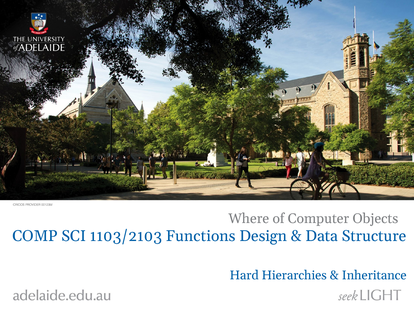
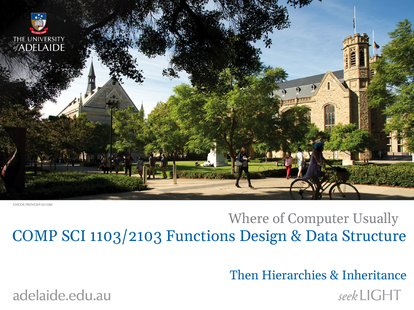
Objects: Objects -> Usually (375, 219)
Hard: Hard -> Then (244, 276)
